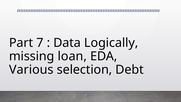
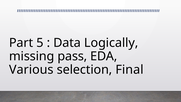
7: 7 -> 5 (40, 43)
loan: loan -> pass (72, 56)
Debt: Debt -> Final (129, 70)
